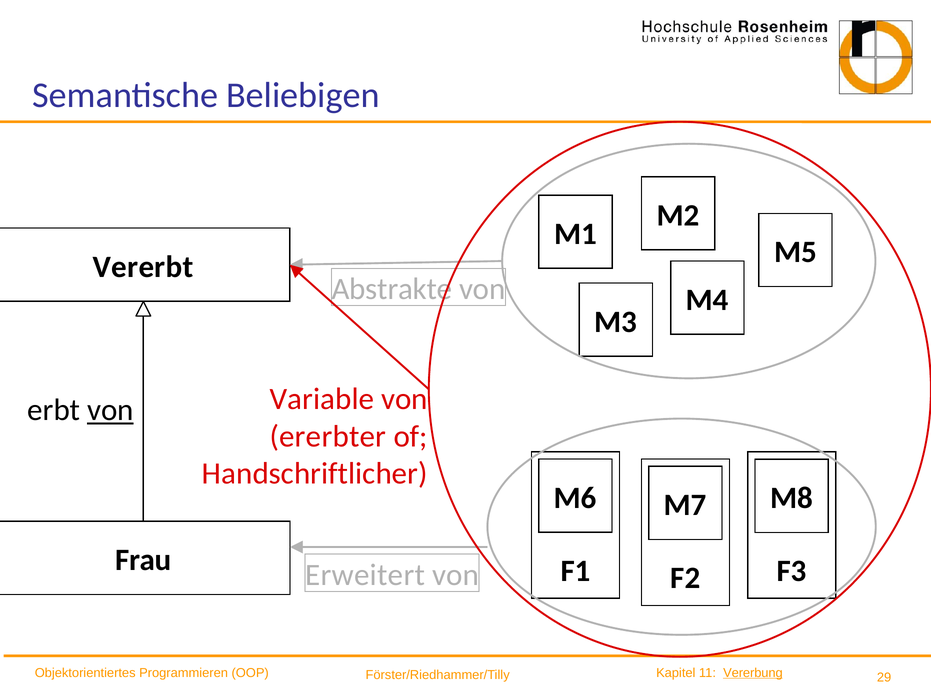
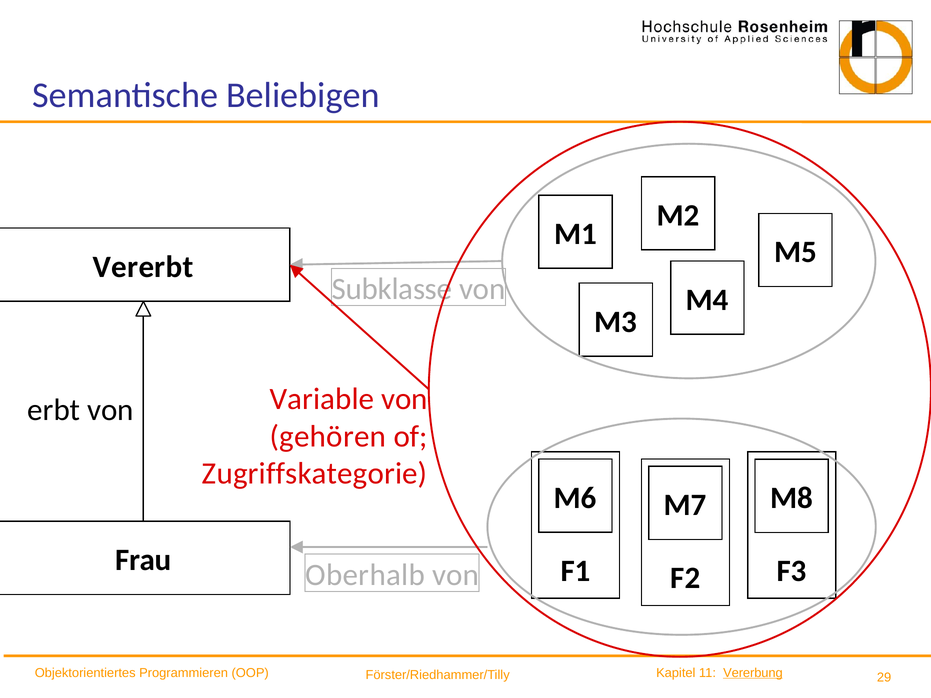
Abstrakte: Abstrakte -> Subklasse (392, 289)
von underline: present -> none (110, 410)
ererbter: ererbter -> gehören (328, 436)
Handschriftlicher: Handschriftlicher -> Zugriffskategorie (315, 474)
Erweitert: Erweitert -> Oberhalb (365, 575)
